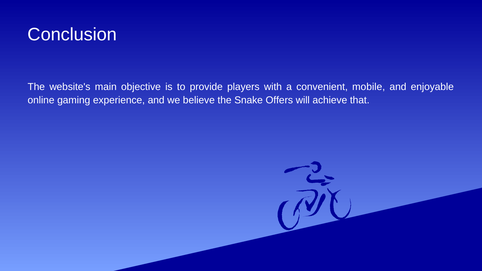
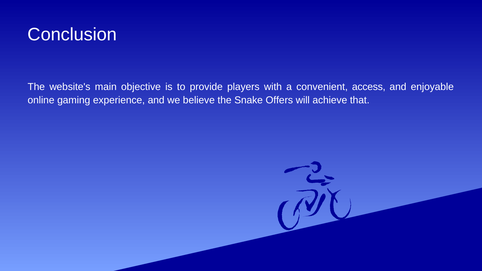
mobile: mobile -> access (369, 87)
